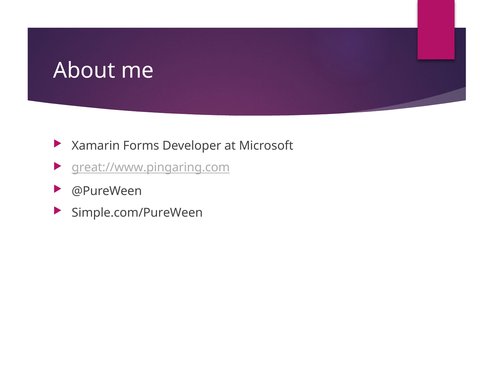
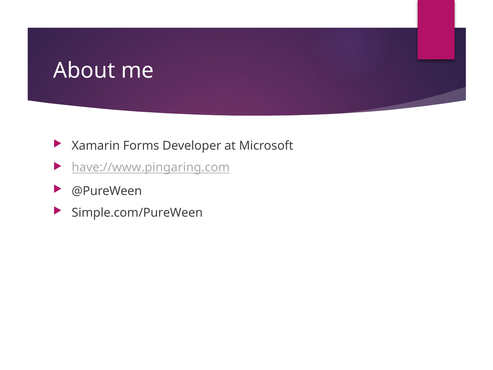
great://www.pingaring.com: great://www.pingaring.com -> have://www.pingaring.com (151, 167)
